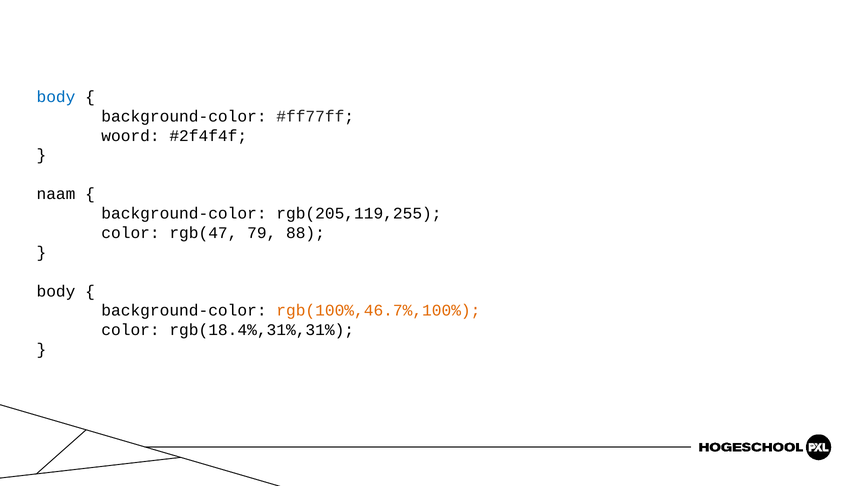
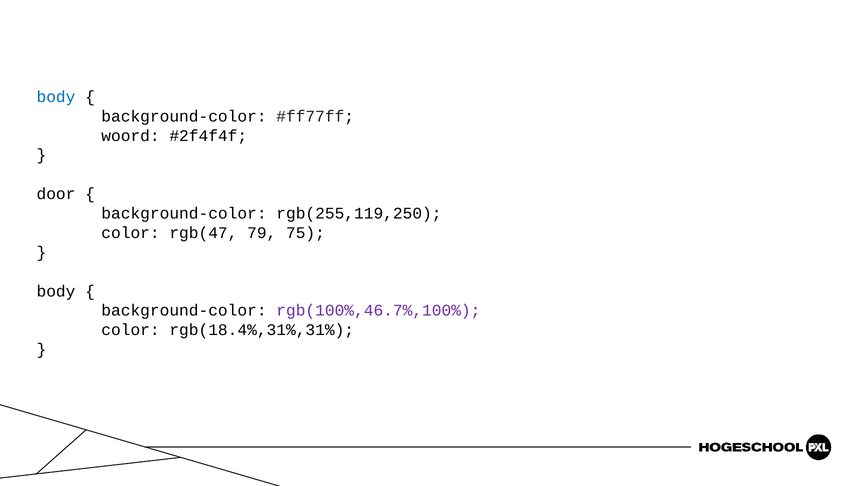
naam: naam -> door (56, 194)
rgb(205,119,255: rgb(205,119,255 -> rgb(255,119,250 (359, 213)
88: 88 -> 75 (305, 233)
rgb(100%,46.7%,100% colour: orange -> purple (378, 311)
